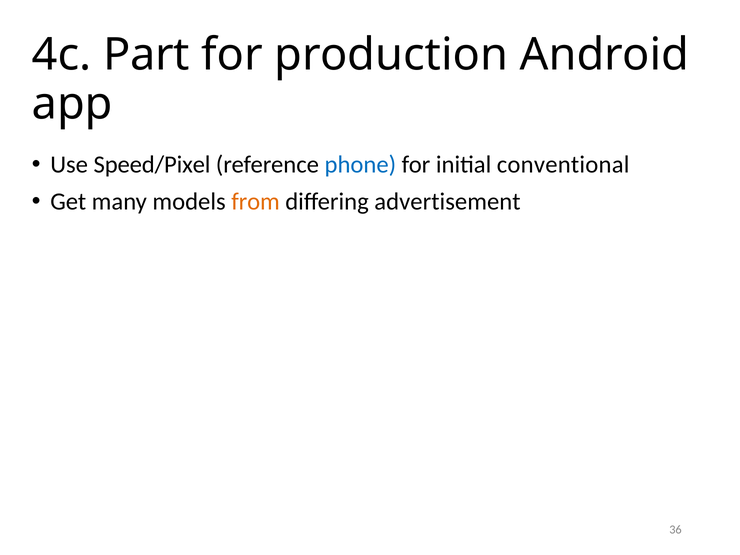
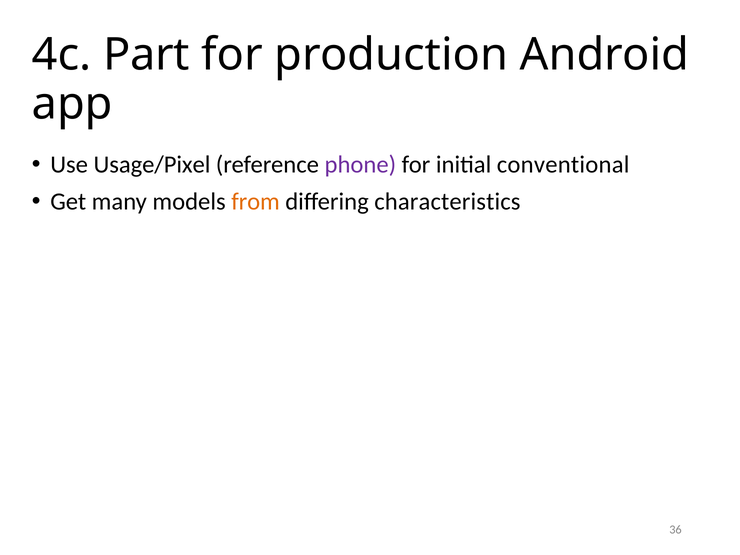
Speed/Pixel: Speed/Pixel -> Usage/Pixel (152, 165)
phone colour: blue -> purple (360, 165)
advertisement: advertisement -> characteristics (447, 202)
